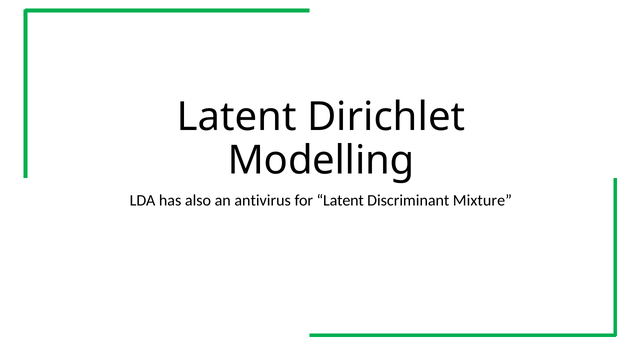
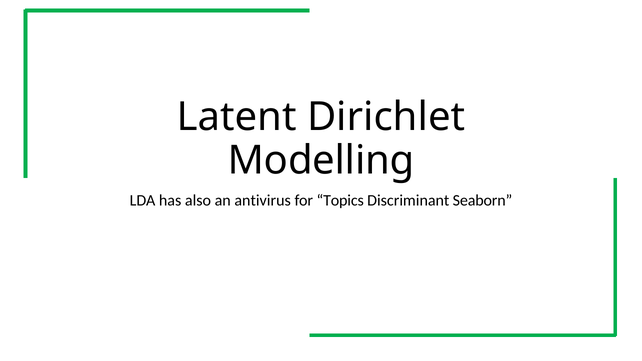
for Latent: Latent -> Topics (340, 201)
Mixture: Mixture -> Seaborn (483, 201)
